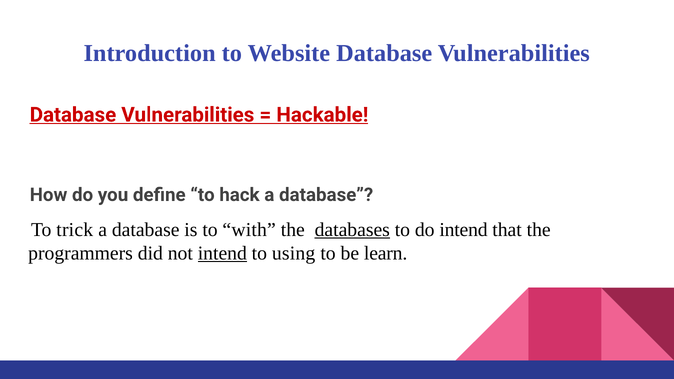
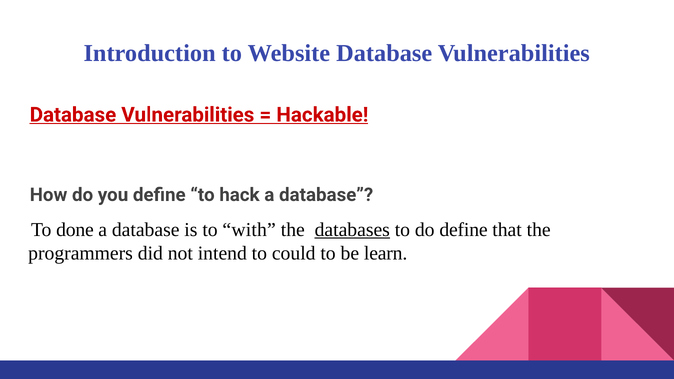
trick: trick -> done (75, 230)
do intend: intend -> define (464, 230)
intend underline: present -> none (222, 253)
using: using -> could (294, 253)
